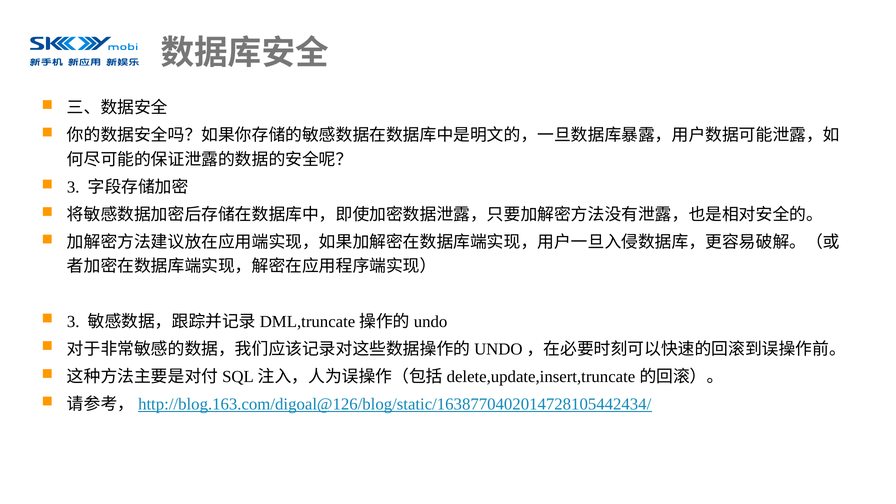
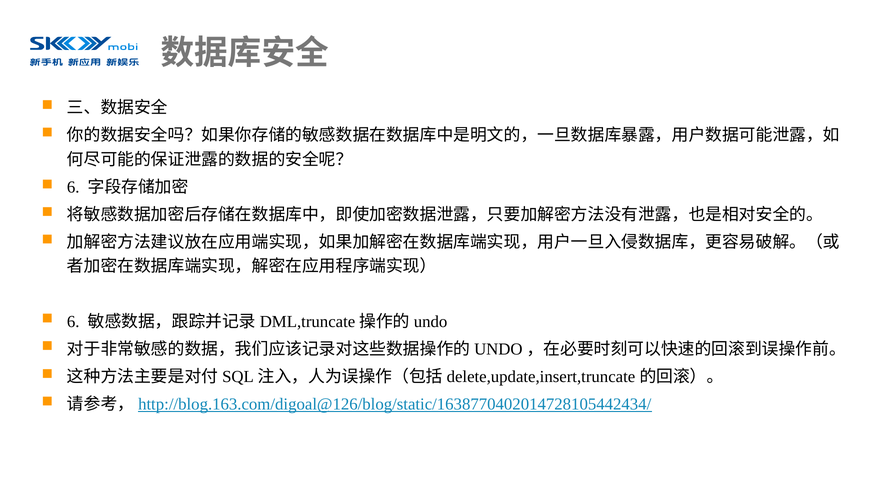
3: 3 -> 6 (73, 187)
3: 3 -> 6 (73, 321)
